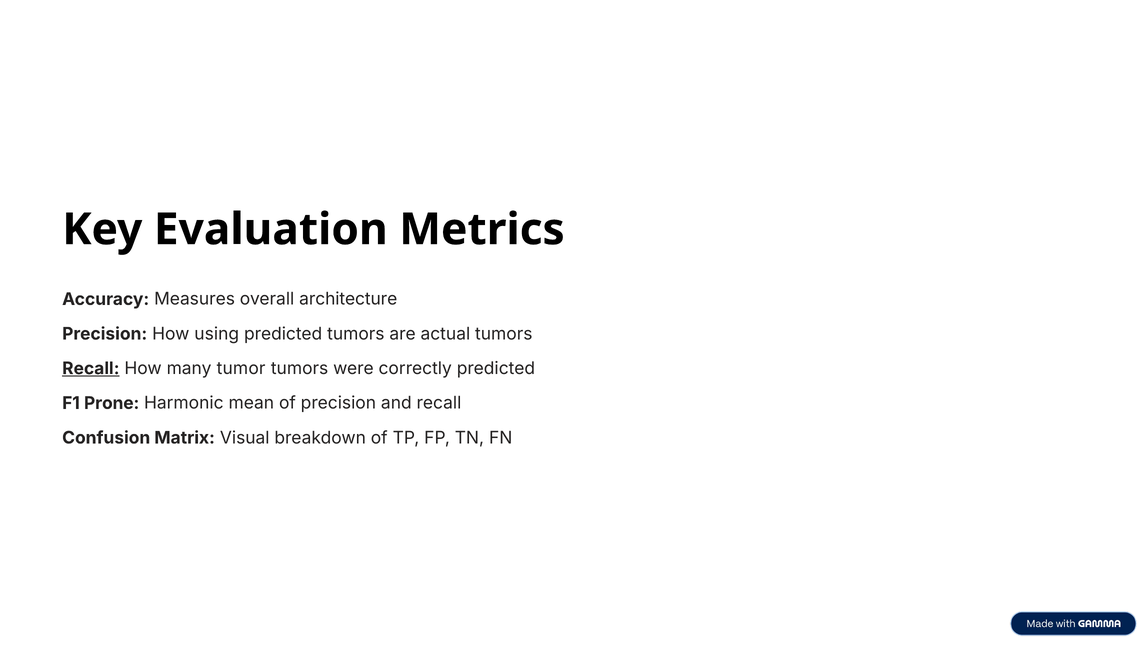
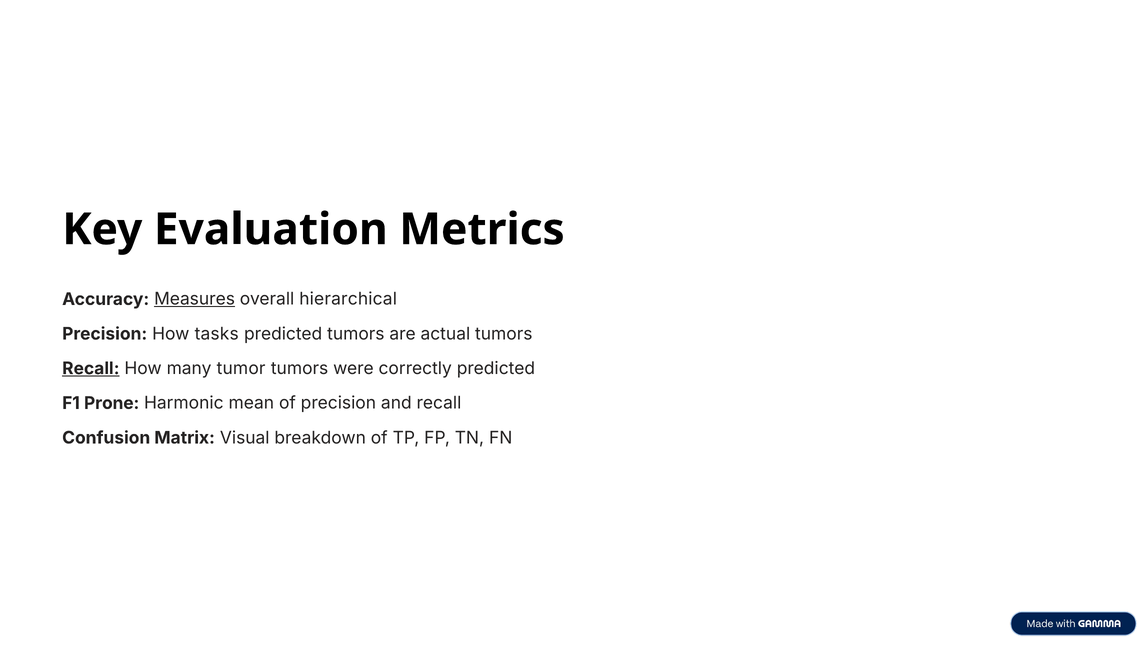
Measures underline: none -> present (195, 299)
architecture: architecture -> hierarchical (348, 299)
using: using -> tasks (217, 334)
